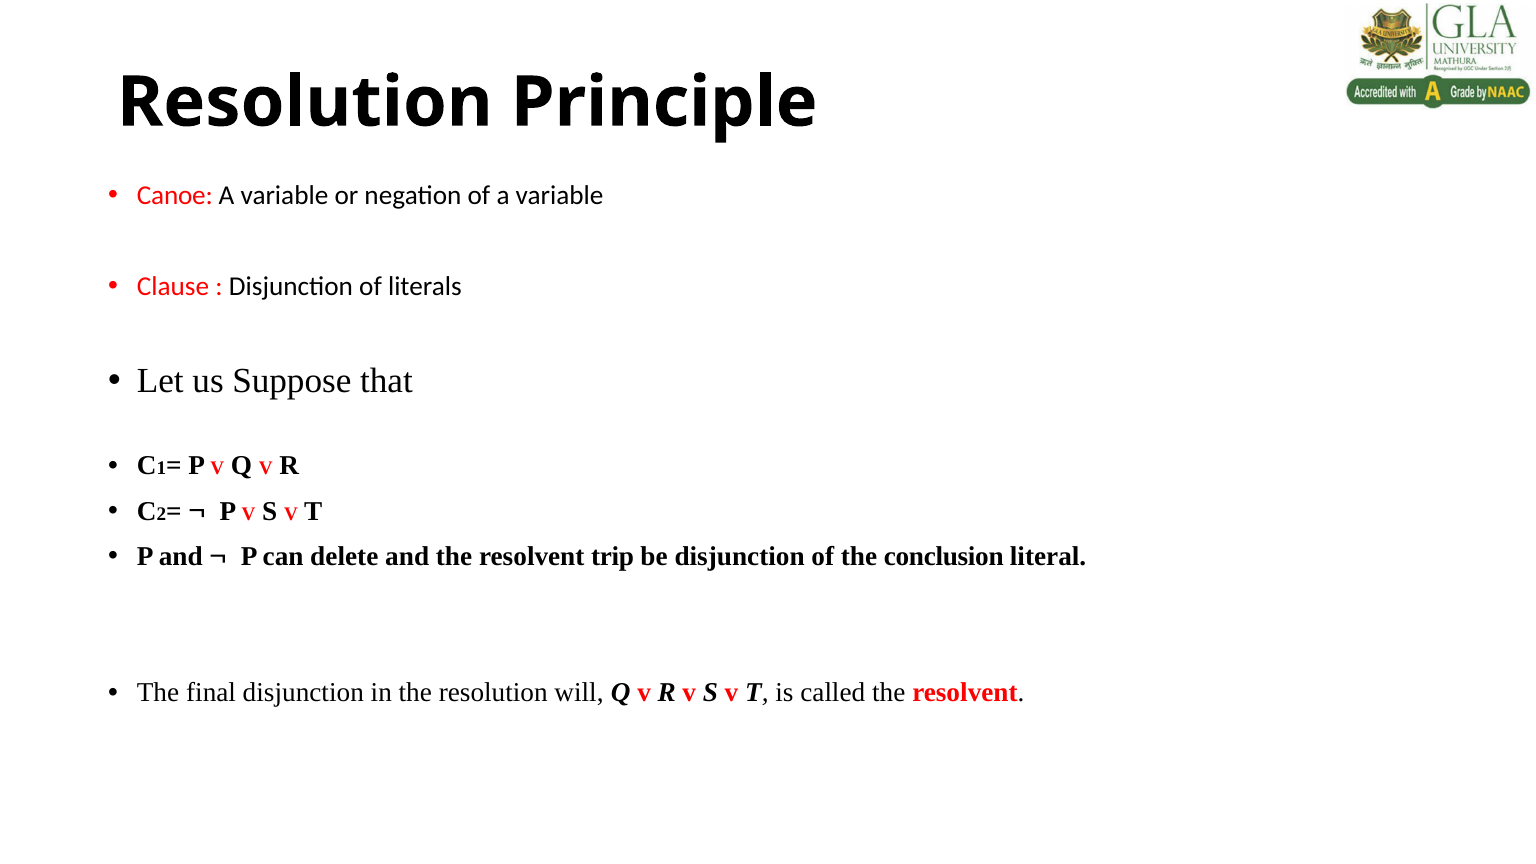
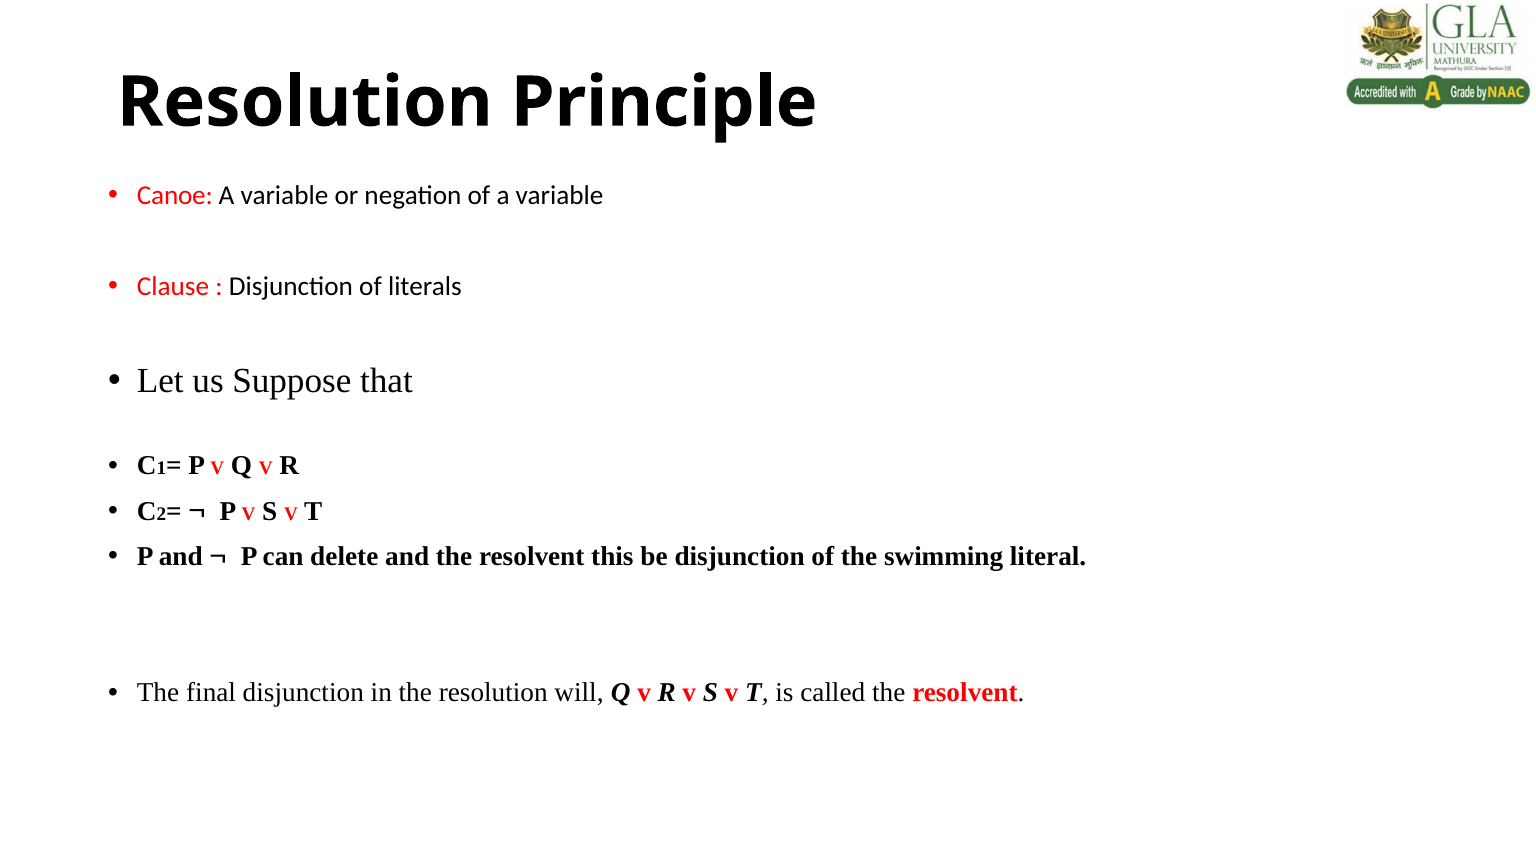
trip: trip -> this (612, 557)
conclusion: conclusion -> swimming (944, 557)
